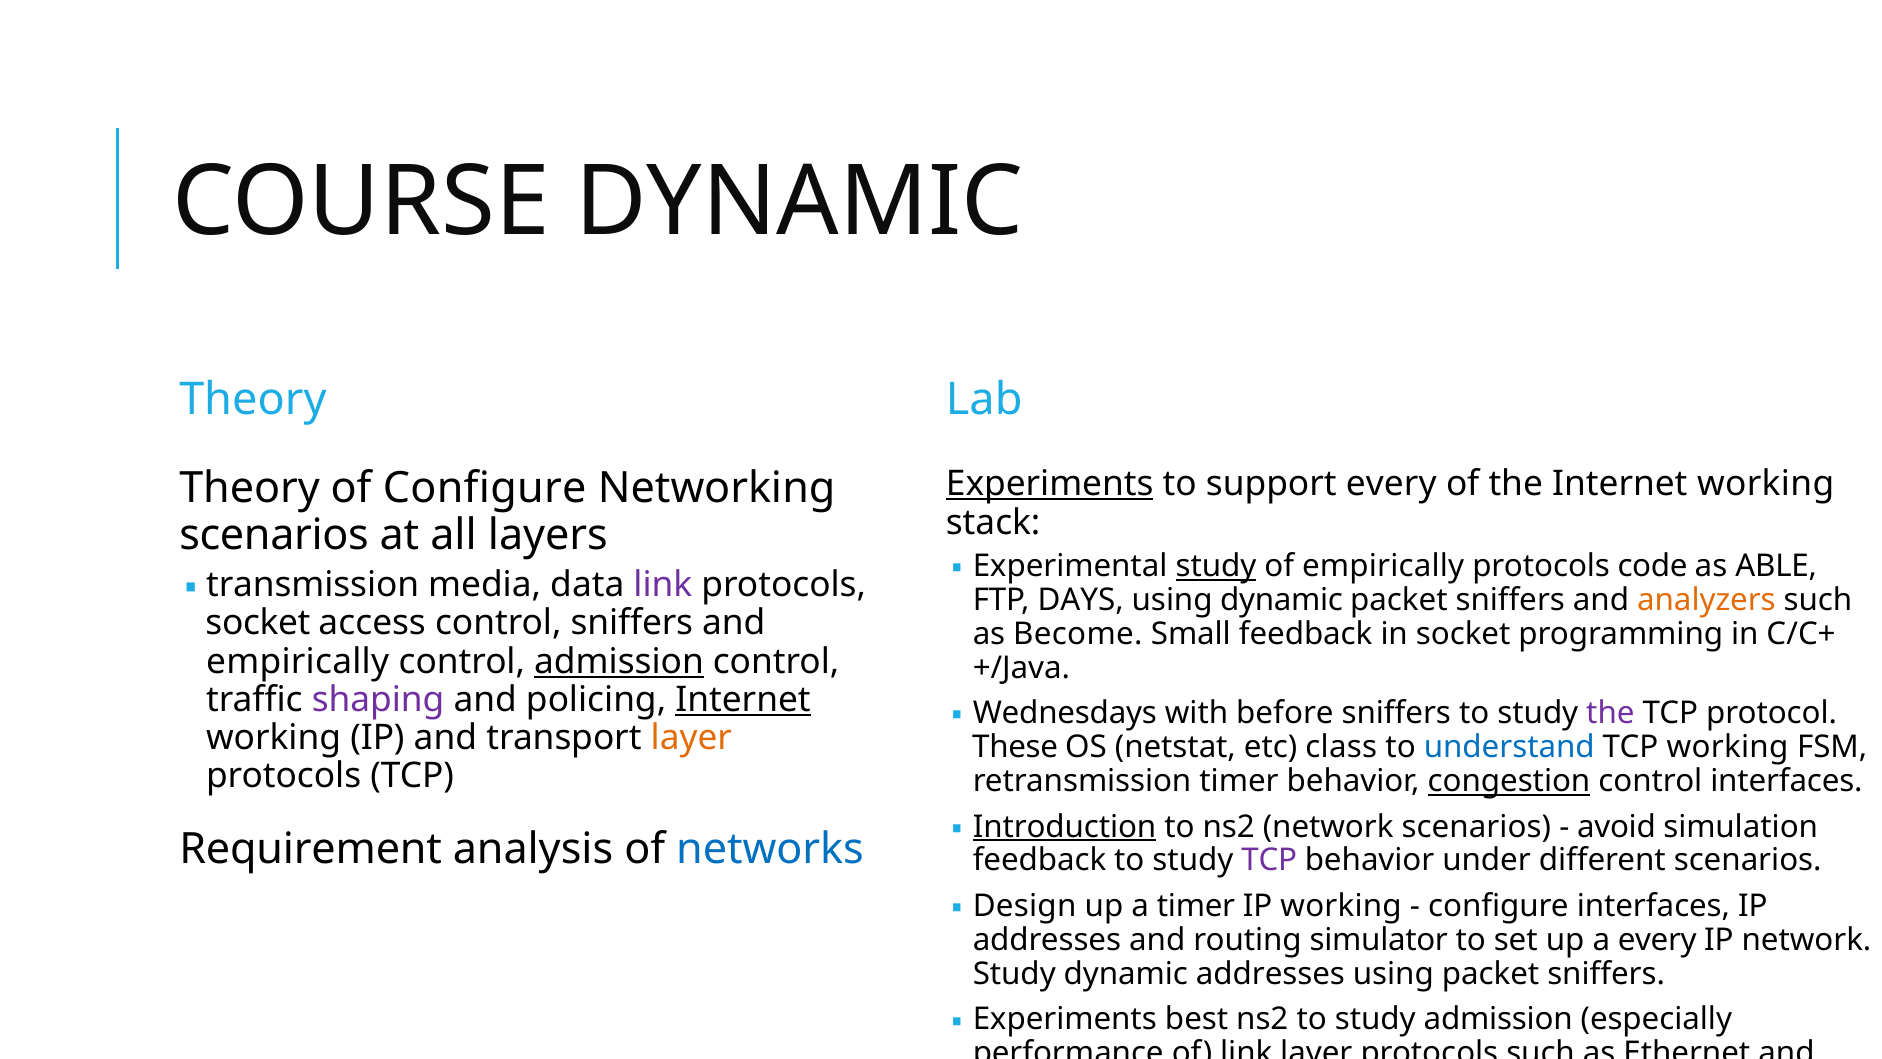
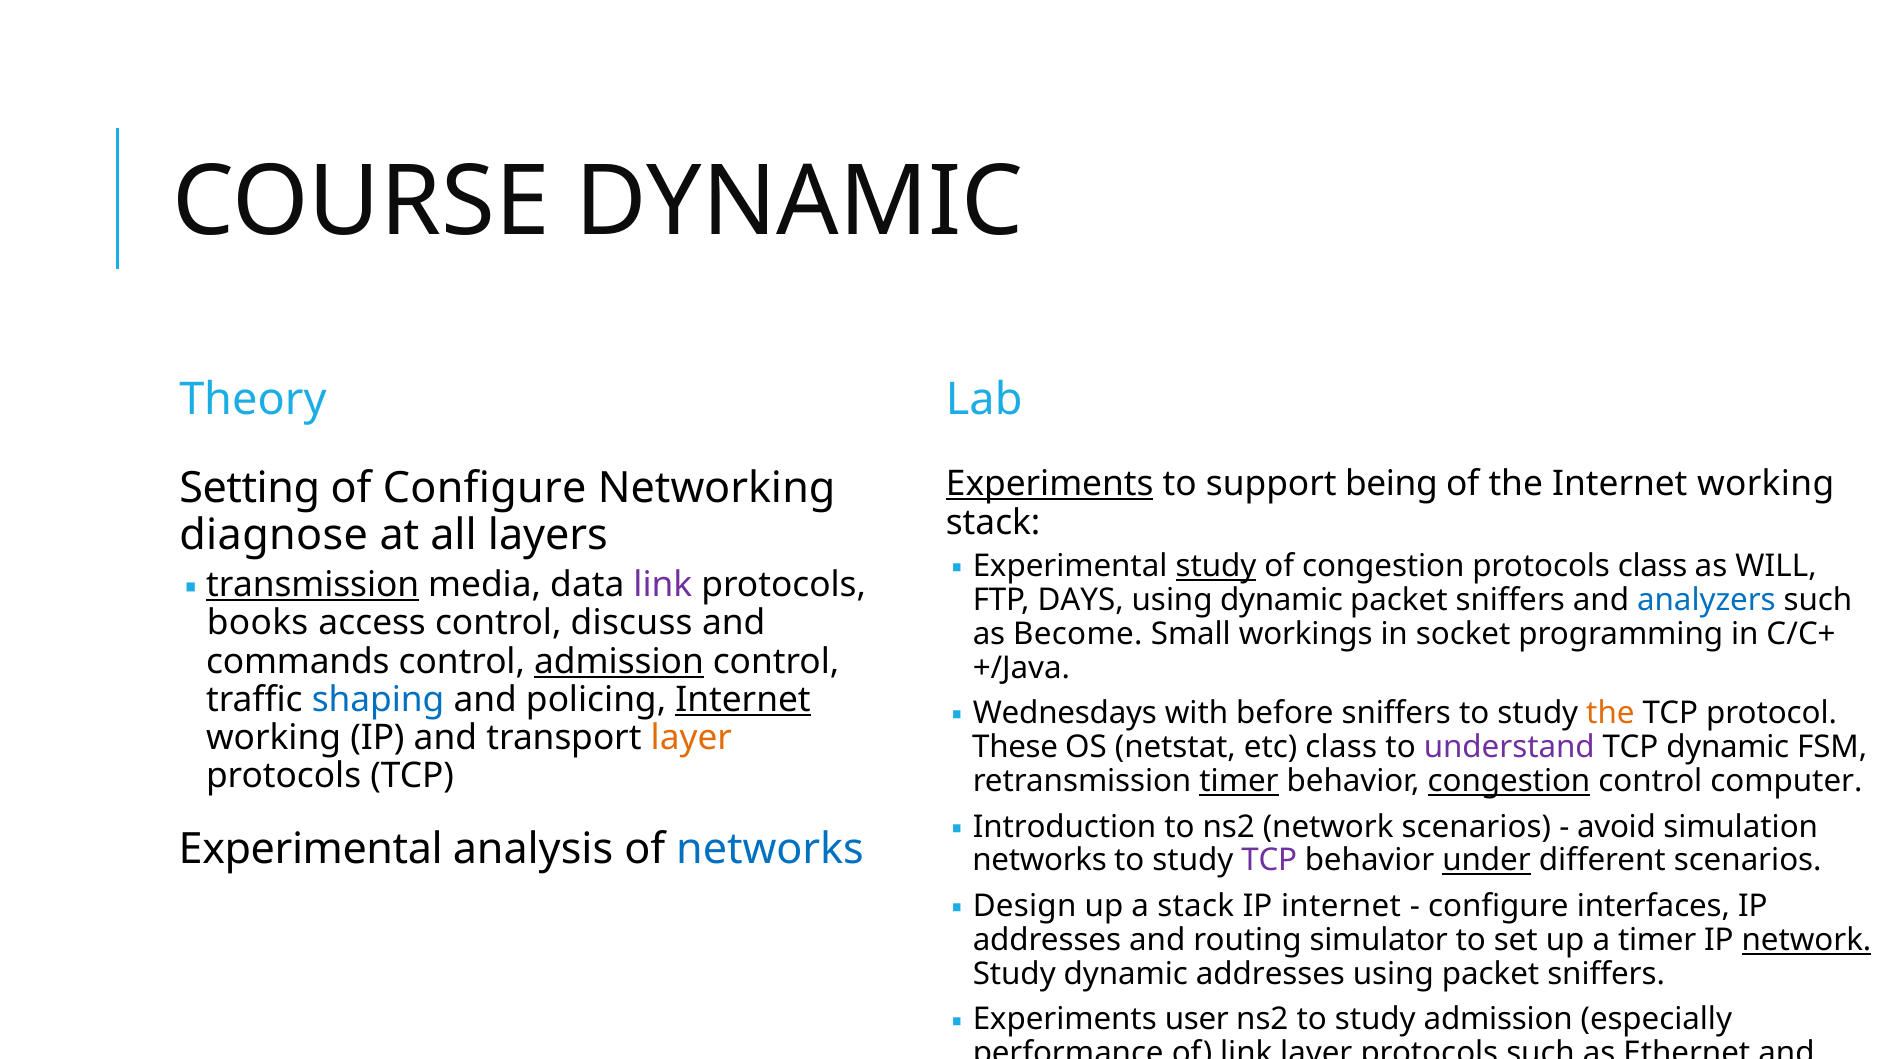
support every: every -> being (1391, 484)
Theory: Theory -> Setting (250, 488)
scenarios: scenarios -> diagnose (274, 535)
of empirically: empirically -> congestion (1383, 566)
protocols code: code -> class (1653, 566)
ABLE: ABLE -> WILL (1776, 566)
transmission underline: none -> present (313, 585)
analyzers colour: orange -> blue (1706, 600)
socket: socket -> books (258, 623)
control sniffers: sniffers -> discuss (632, 623)
Small feedback: feedback -> workings (1306, 634)
empirically: empirically -> commands (298, 661)
shaping colour: purple -> blue (378, 699)
the colour: purple -> orange (1610, 713)
understand colour: blue -> purple (1509, 747)
TCP working: working -> dynamic (1728, 747)
timer underline: none -> present (1239, 781)
control interfaces: interfaces -> computer (1786, 781)
Introduction underline: present -> none (1065, 826)
Requirement: Requirement -> Experimental (311, 849)
feedback: feedback -> networks (1040, 860)
under underline: none -> present (1487, 860)
a timer: timer -> stack (1196, 906)
IP working: working -> internet (1341, 906)
a every: every -> timer (1657, 940)
network underline: none -> present (1807, 940)
best: best -> user (1197, 1019)
